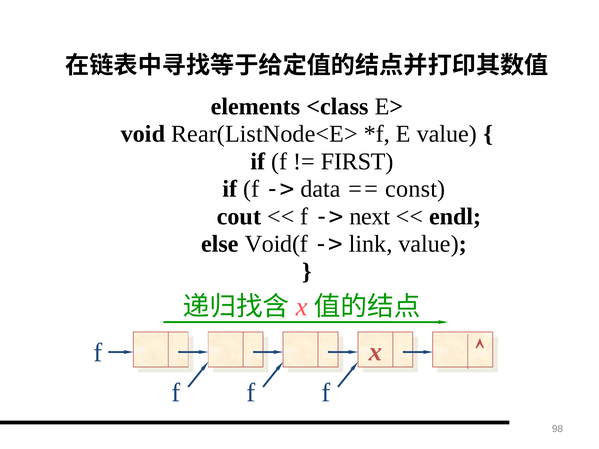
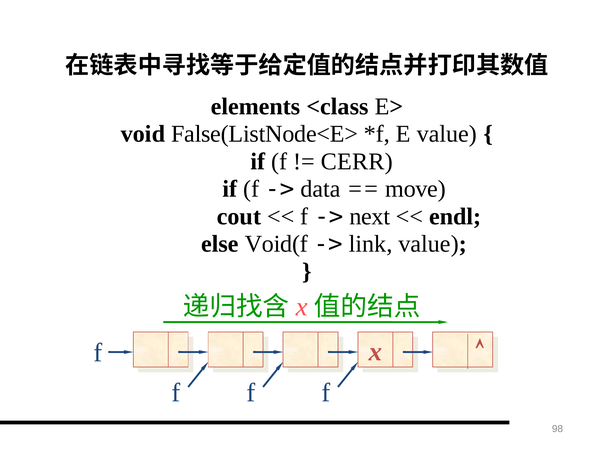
Rear(ListNode<E>: Rear(ListNode<E> -> False(ListNode<E> (265, 134)
FIRST: FIRST -> CERR (357, 162)
const: const -> move (415, 189)
